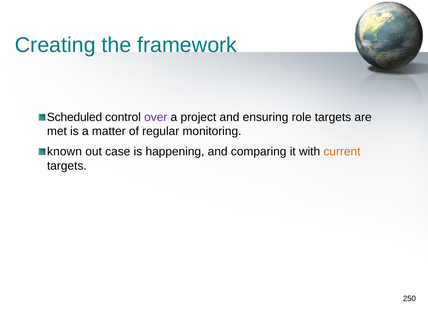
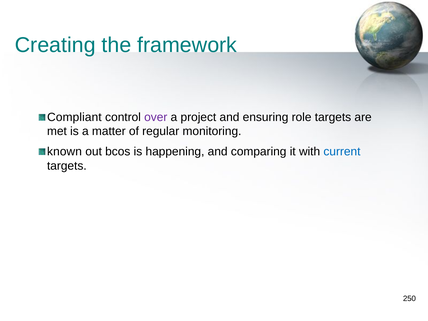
Scheduled: Scheduled -> Compliant (74, 117)
case: case -> bcos (118, 152)
current colour: orange -> blue (342, 152)
